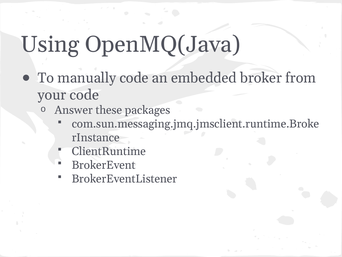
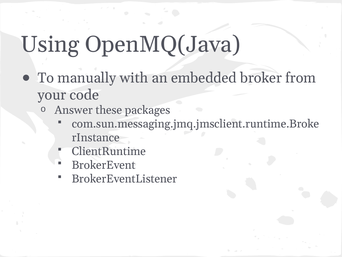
manually code: code -> with (134, 78)
